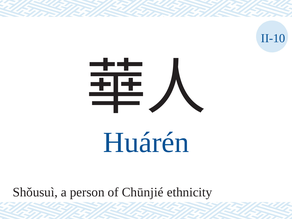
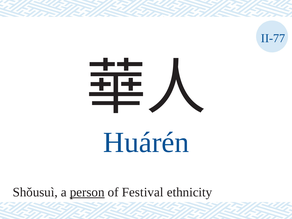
II-10: II-10 -> II-77 (273, 38)
person underline: none -> present (87, 192)
Chūnjié: Chūnjié -> Festival (143, 192)
